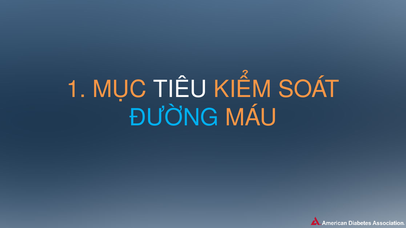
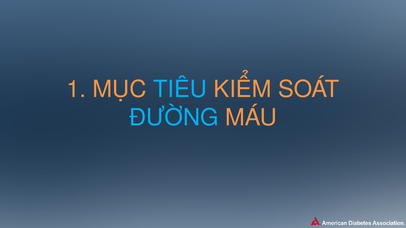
TIÊU colour: white -> light blue (180, 90)
